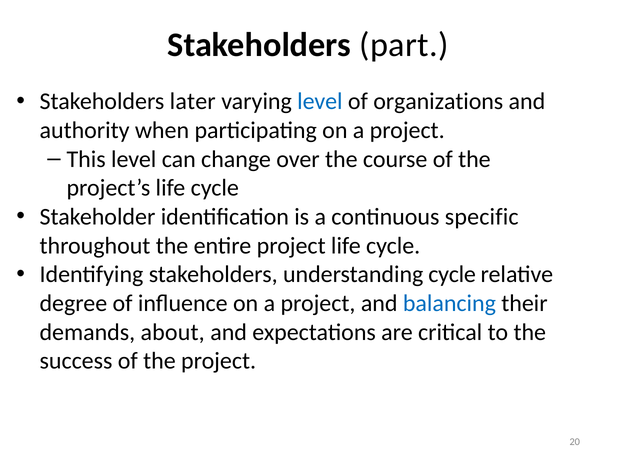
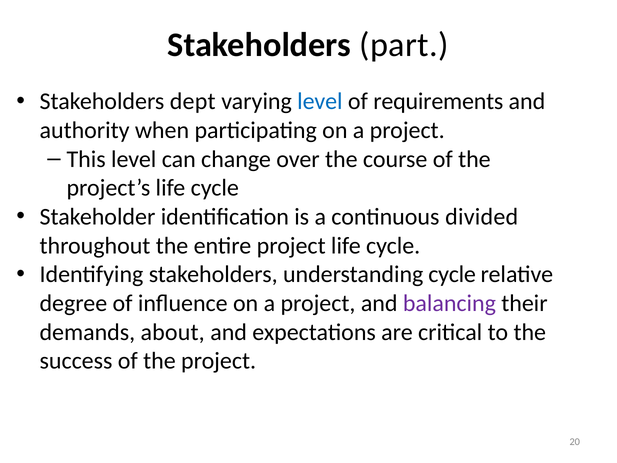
later: later -> dept (193, 101)
organizations: organizations -> requirements (438, 101)
specific: specific -> divided (482, 217)
balancing colour: blue -> purple (449, 303)
